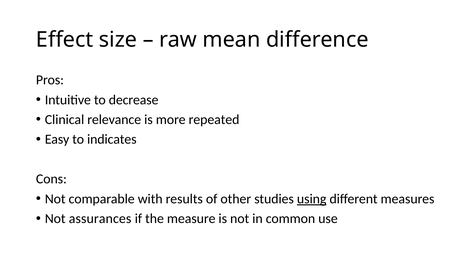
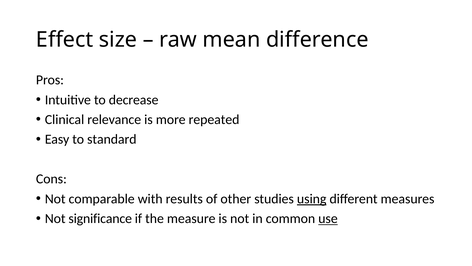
indicates: indicates -> standard (112, 139)
assurances: assurances -> significance (100, 218)
use underline: none -> present (328, 218)
